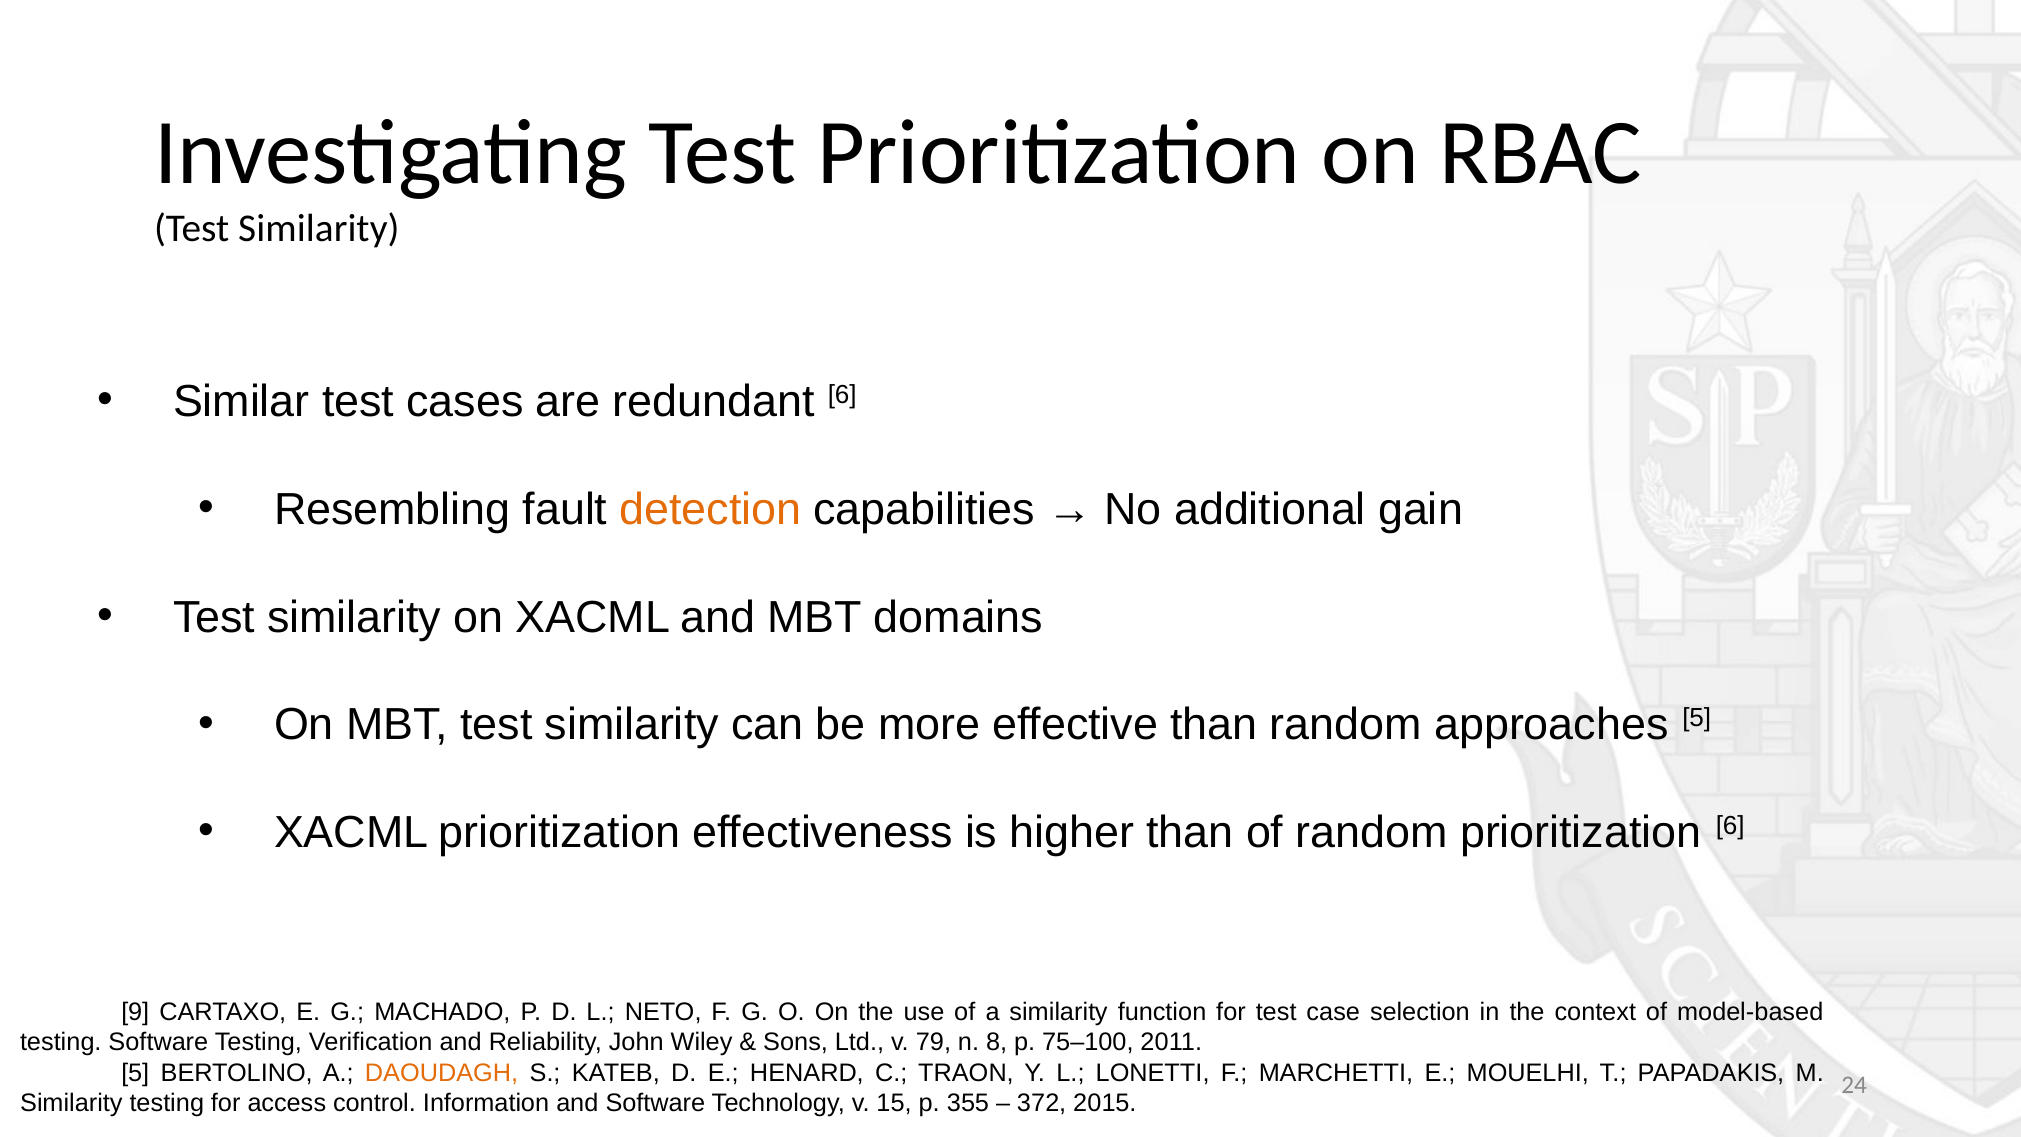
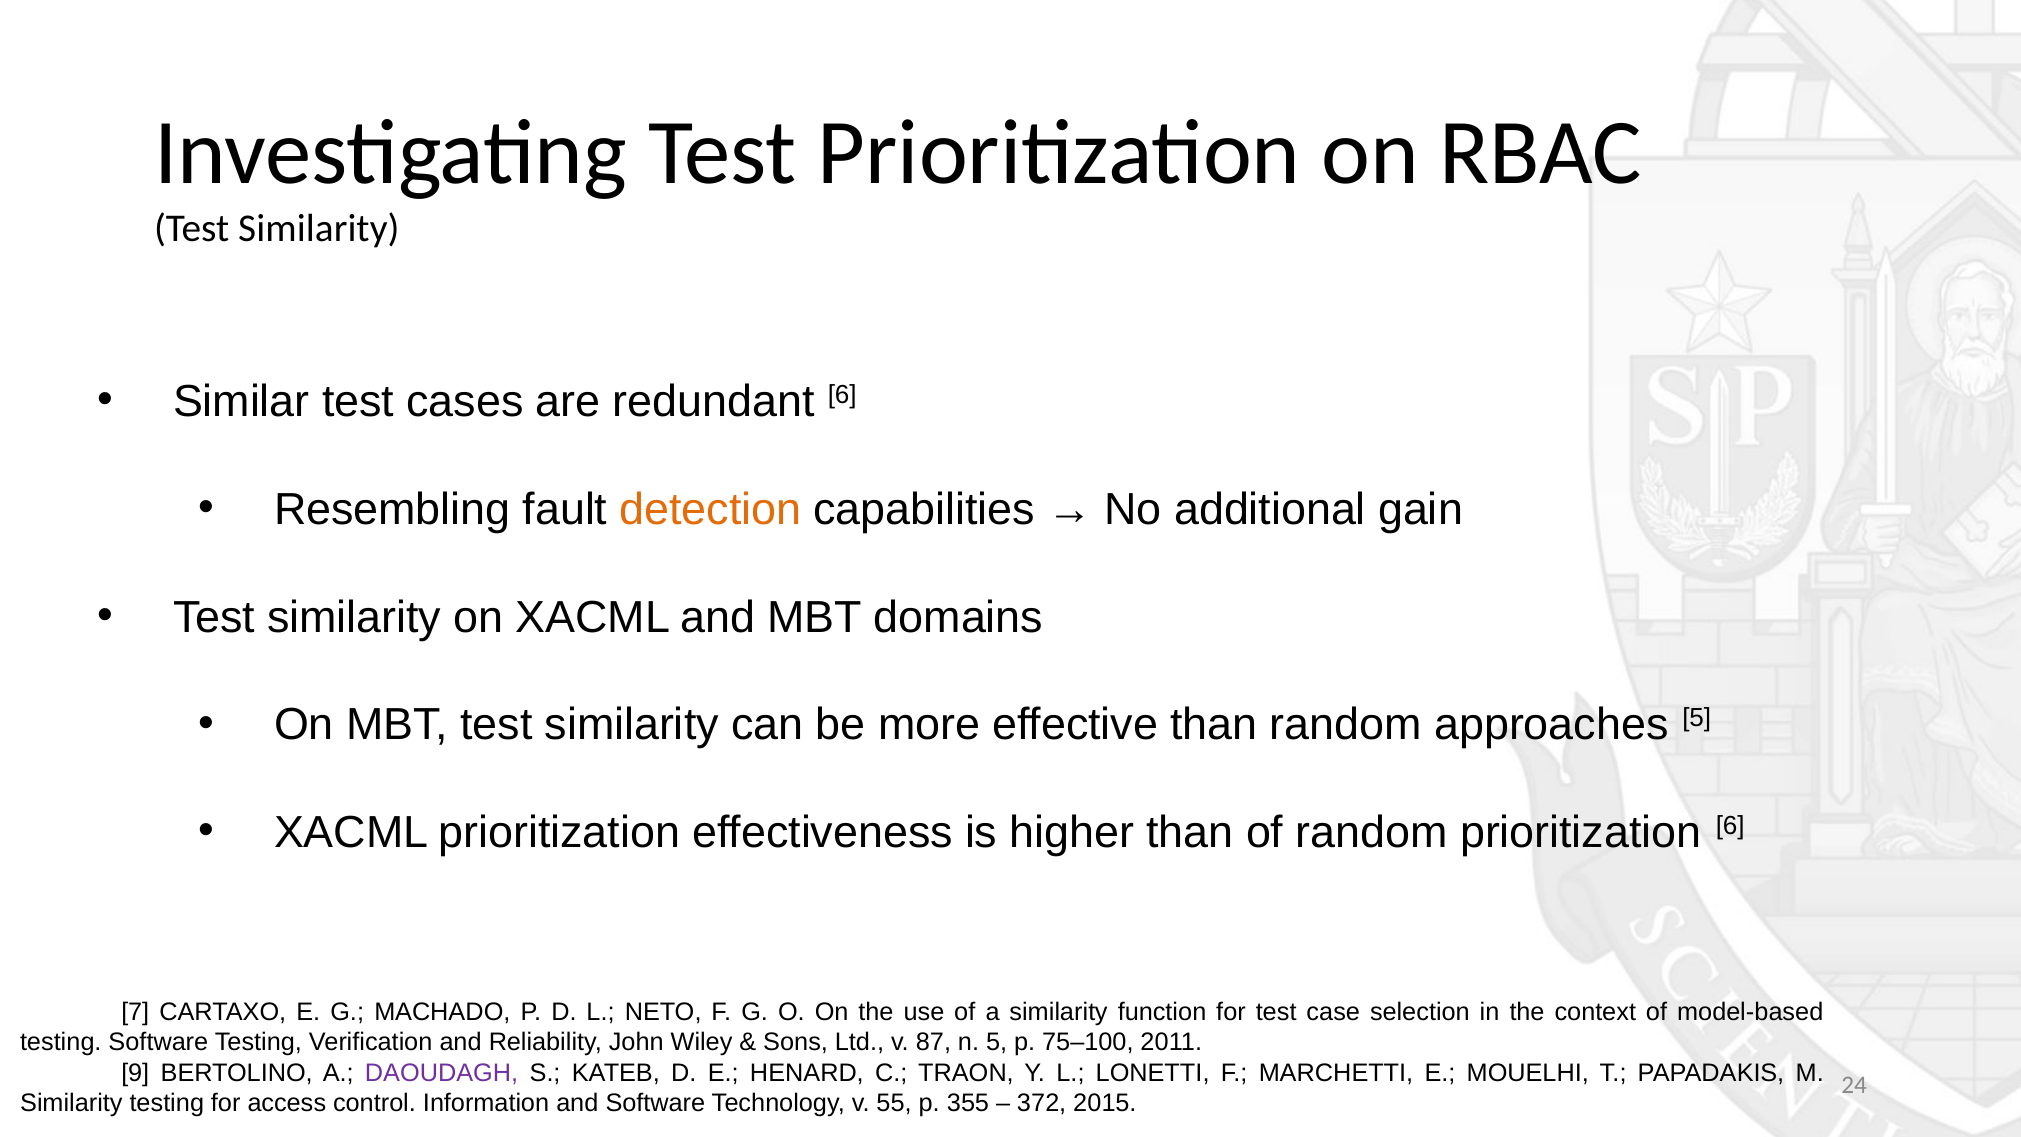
9: 9 -> 7 (135, 1012)
79: 79 -> 87 (933, 1042)
n 8: 8 -> 5 (997, 1042)
5: 5 -> 9 (135, 1073)
DAOUDAGH colour: orange -> purple (442, 1073)
15: 15 -> 55 (894, 1103)
